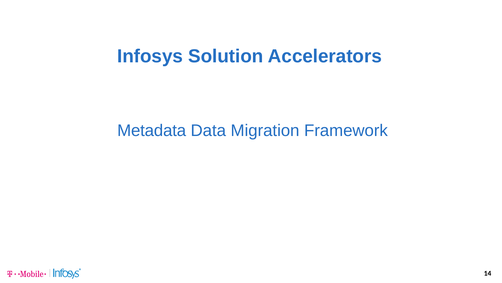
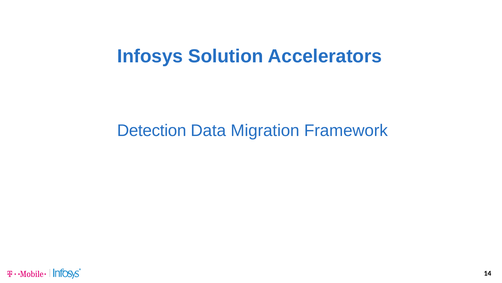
Metadata: Metadata -> Detection (152, 130)
